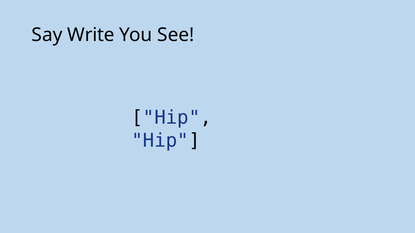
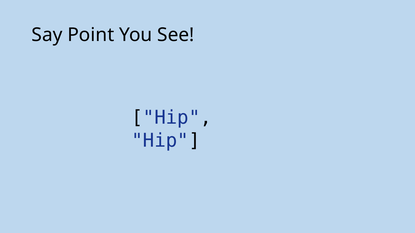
Write: Write -> Point (91, 35)
